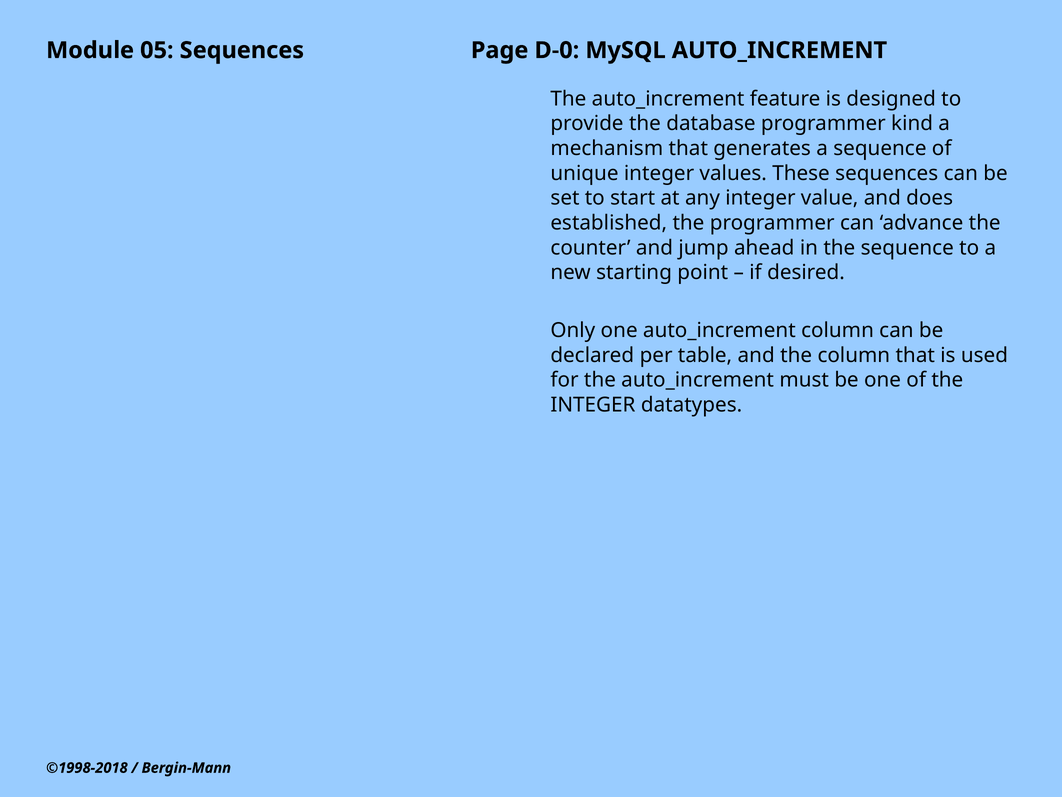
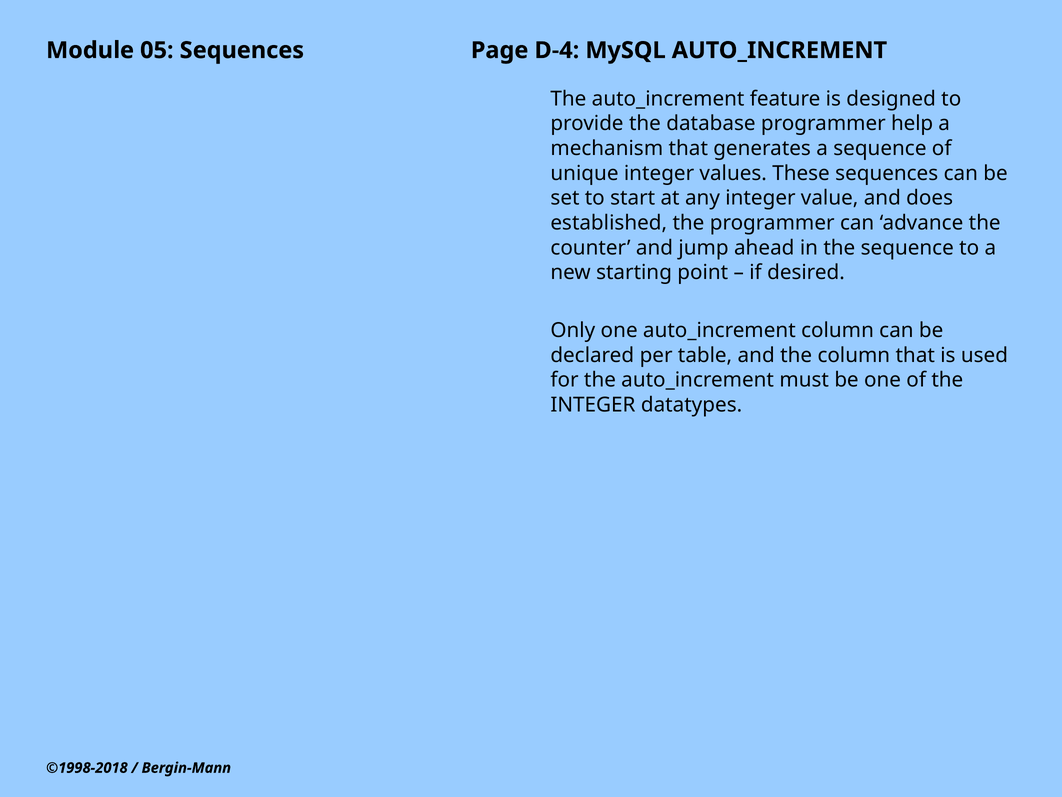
D-0: D-0 -> D-4 (557, 50)
kind: kind -> help (912, 124)
